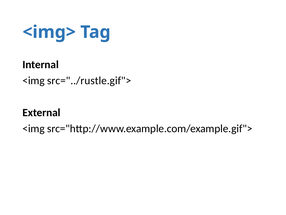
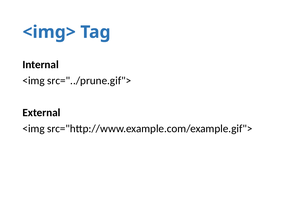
src="../rustle.gif">: src="../rustle.gif"> -> src="../prune.gif"> (89, 80)
